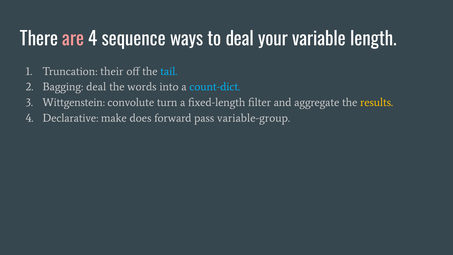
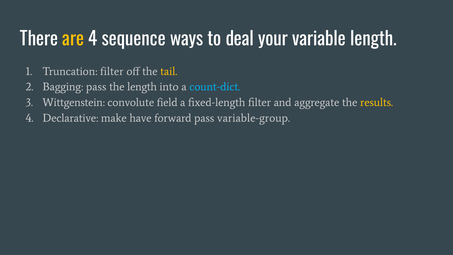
are colour: pink -> yellow (73, 39)
Truncation their: their -> filter (112, 71)
tail colour: light blue -> yellow (169, 71)
Bagging deal: deal -> pass (96, 87)
the words: words -> length (142, 87)
turn: turn -> field (167, 102)
does: does -> have (141, 118)
